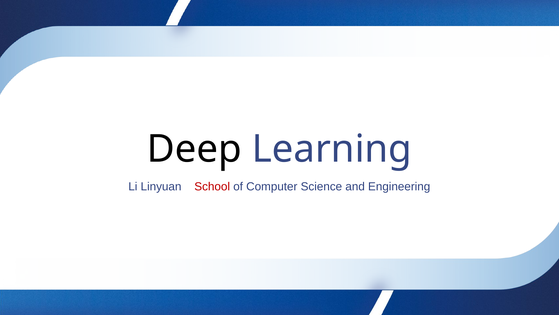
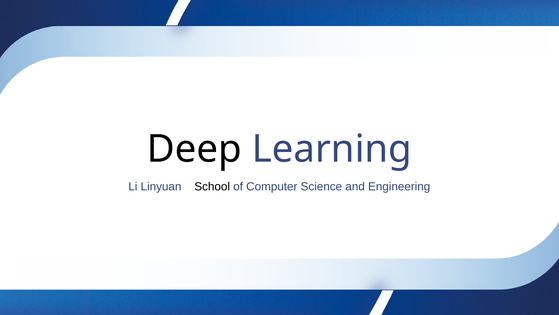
School colour: red -> black (212, 186)
